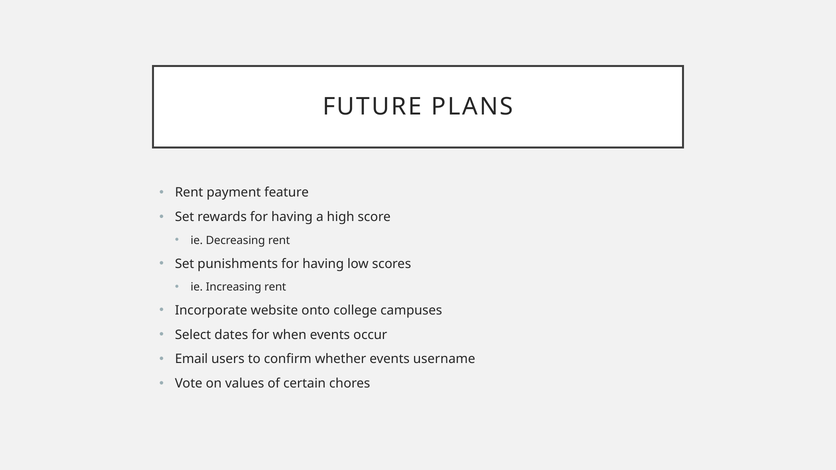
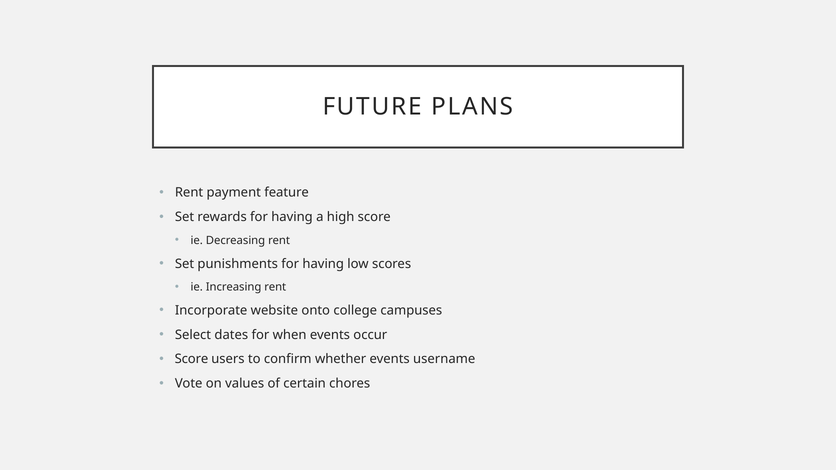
Email: Email -> Score (191, 359)
